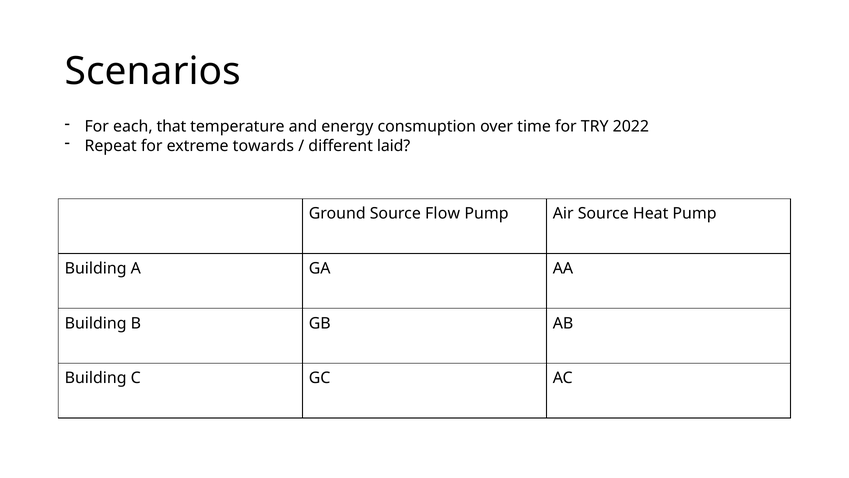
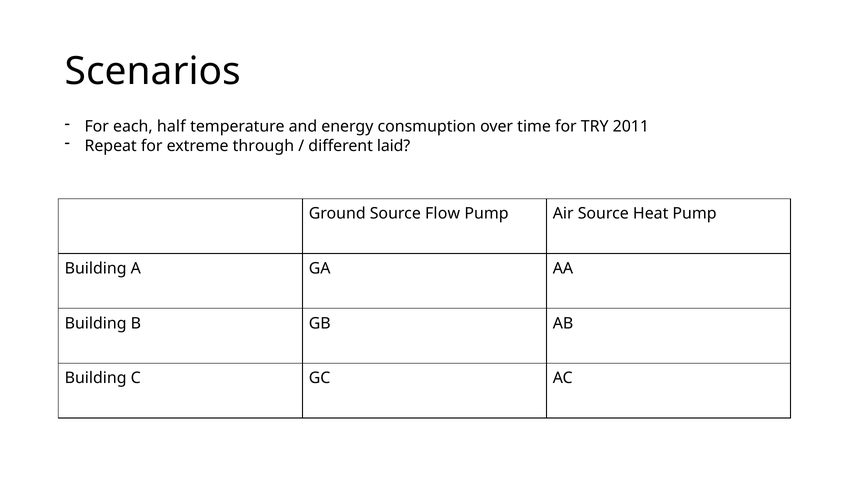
that: that -> half (171, 127)
2022: 2022 -> 2011 (631, 127)
towards: towards -> through (263, 146)
